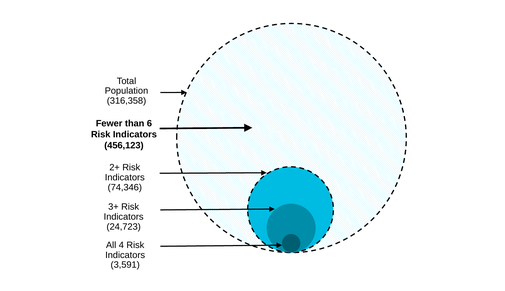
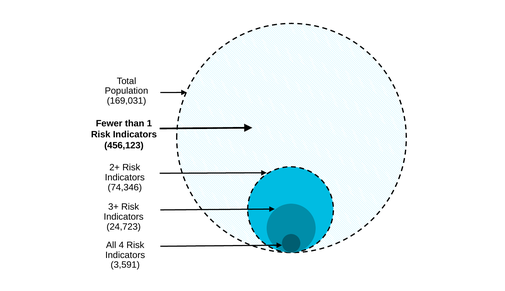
316,358: 316,358 -> 169,031 (126, 101)
6: 6 -> 1 (149, 124)
